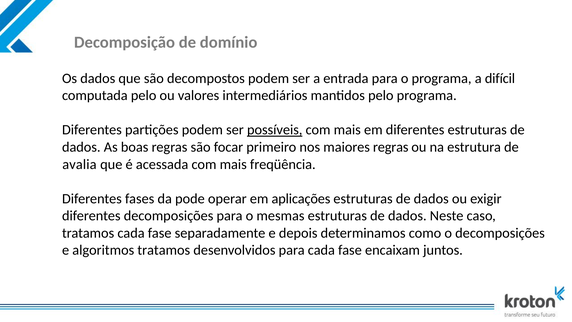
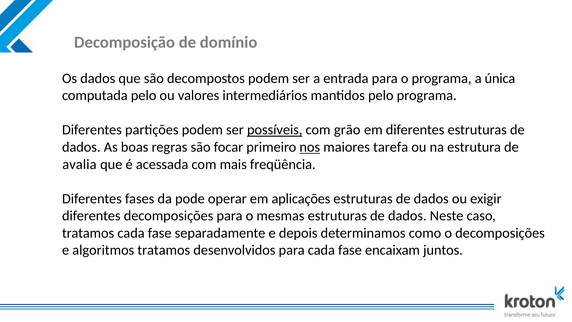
difícil: difícil -> única (500, 78)
mais: mais -> grão (347, 130)
nos underline: none -> present (310, 147)
maiores regras: regras -> tarefa (391, 147)
